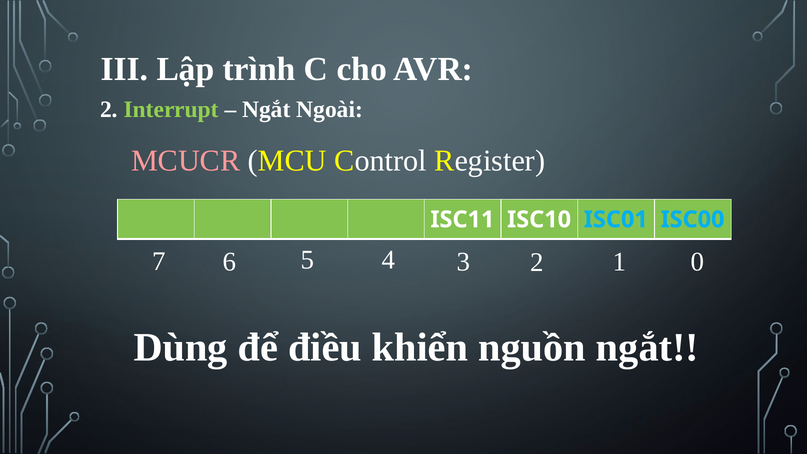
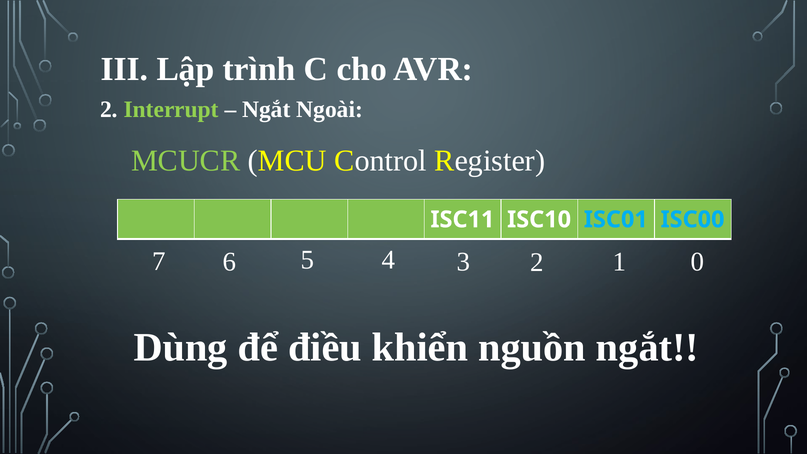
MCUCR colour: pink -> light green (186, 161)
